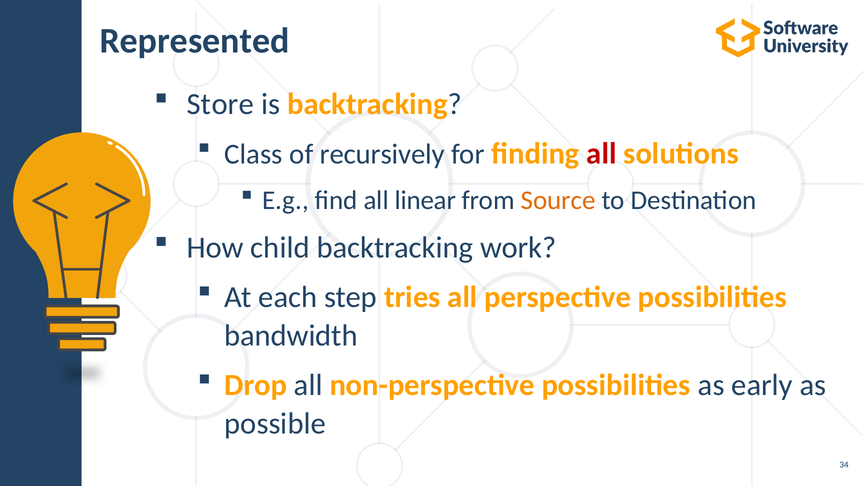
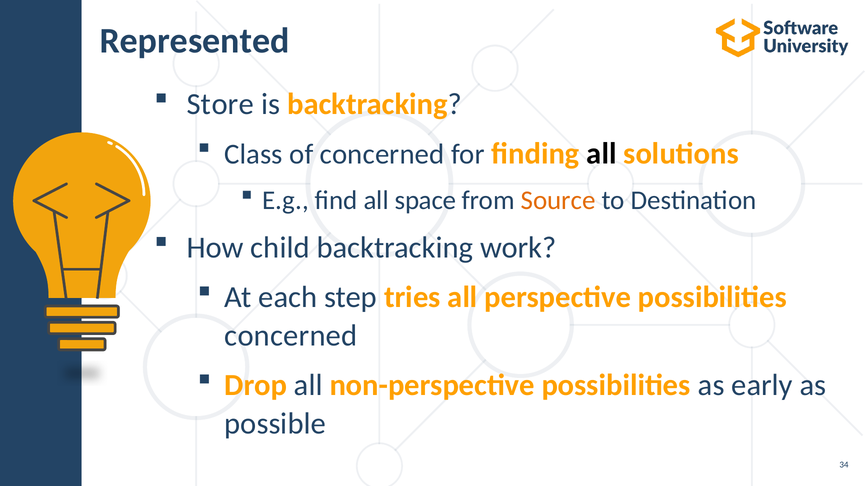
of recursively: recursively -> concerned (382, 154)
all colour: red -> black (601, 154)
linear: linear -> space (425, 201)
bandwidth: bandwidth -> concerned (291, 336)
